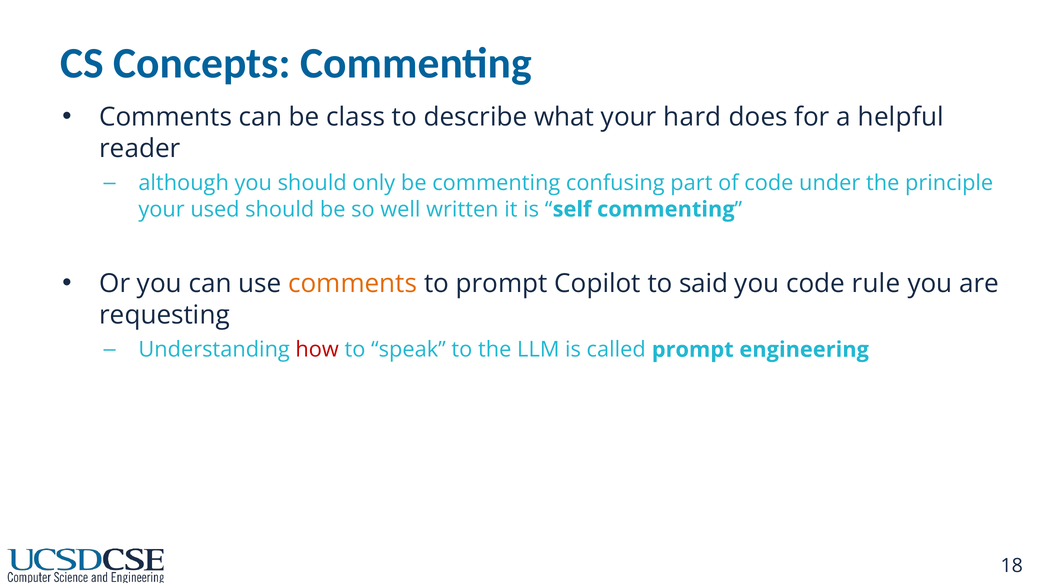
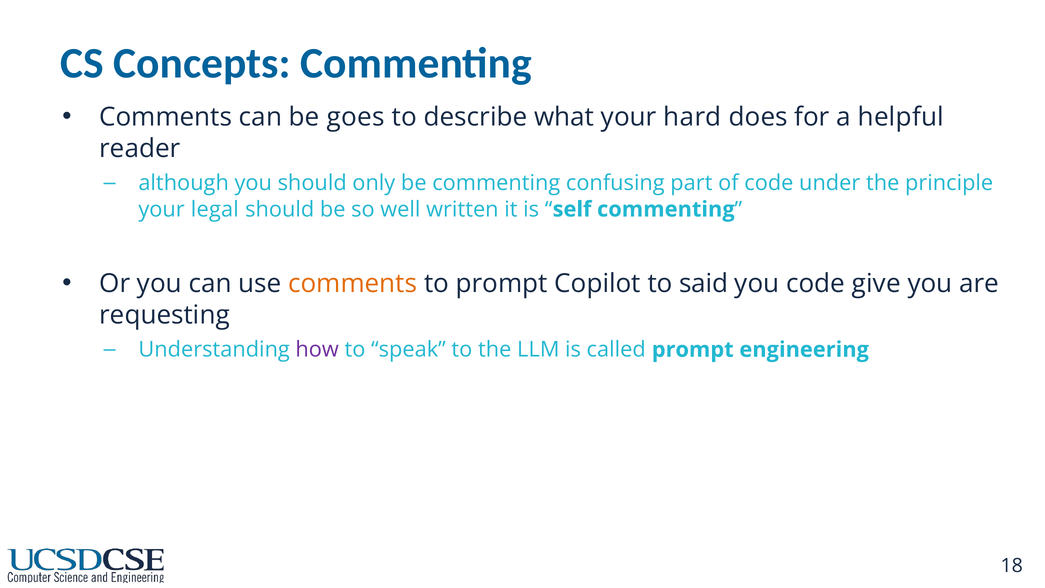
class: class -> goes (356, 117)
used: used -> legal (215, 209)
rule: rule -> give (876, 284)
how colour: red -> purple (317, 350)
